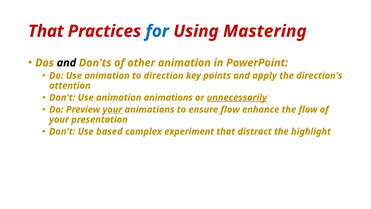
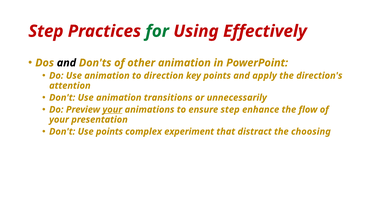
That: That -> Step (46, 31)
for colour: blue -> green (157, 31)
Mastering: Mastering -> Effectively (265, 31)
animation animations: animations -> transitions (168, 97)
unnecessarily underline: present -> none (237, 97)
ensure flow: flow -> step (230, 109)
Use based: based -> points (109, 131)
highlight: highlight -> choosing (311, 131)
